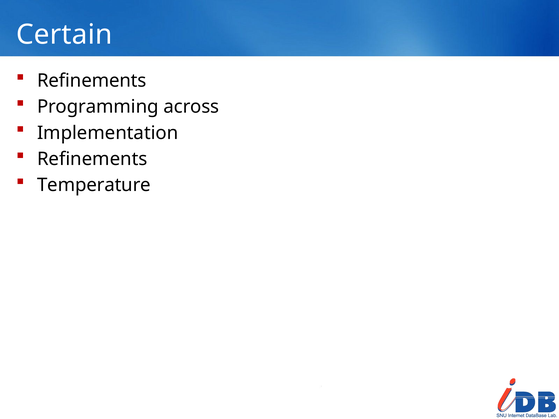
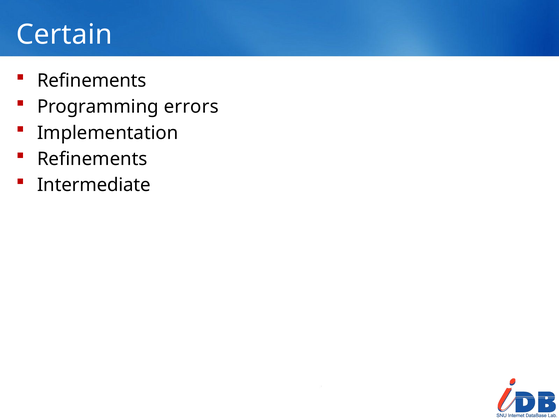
across: across -> errors (191, 107)
Temperature: Temperature -> Intermediate (94, 185)
